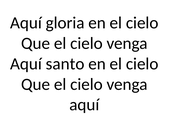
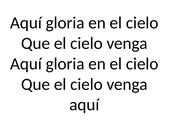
santo: santo -> gloria (65, 64)
